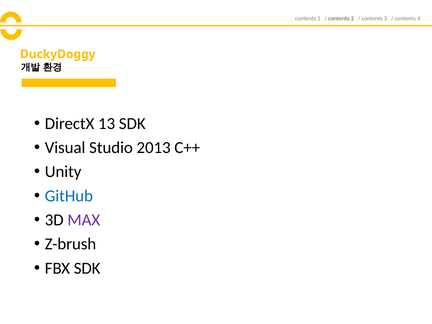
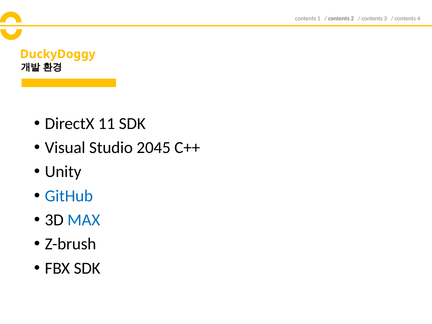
13: 13 -> 11 (107, 123)
2013: 2013 -> 2045 (154, 148)
MAX colour: purple -> blue (84, 220)
